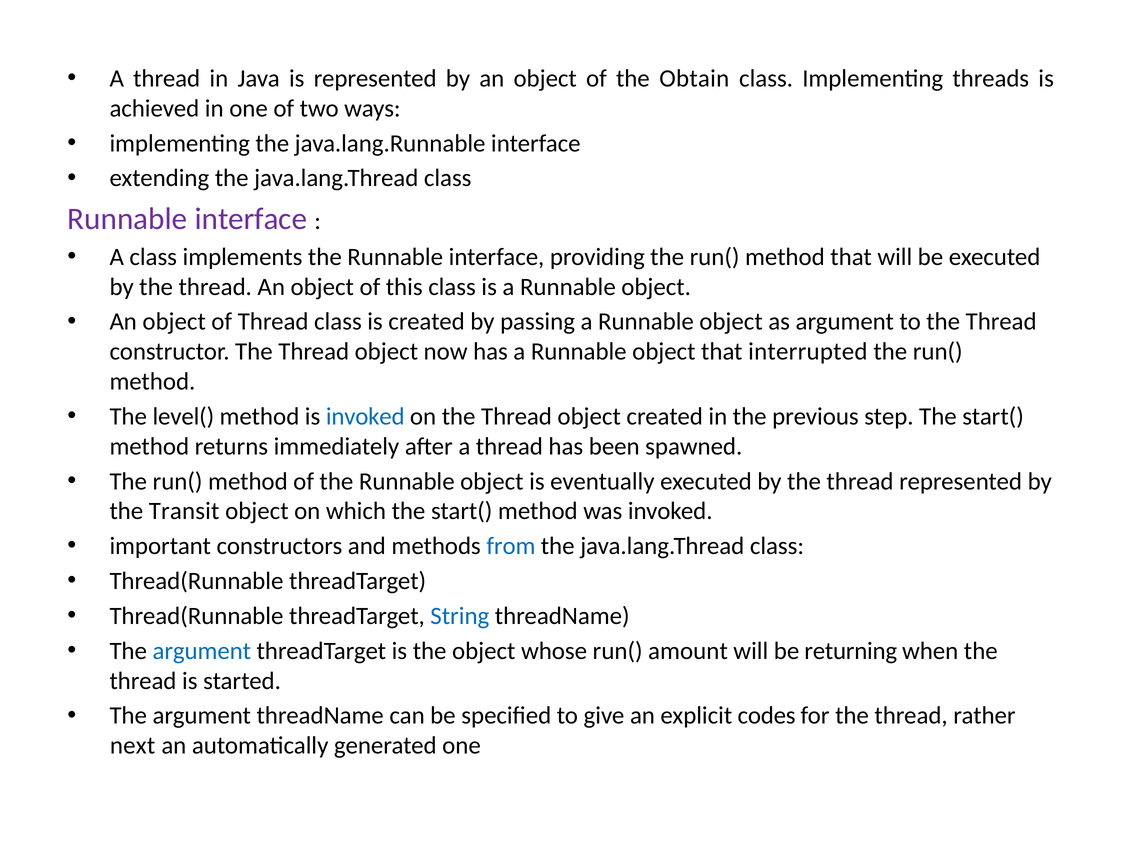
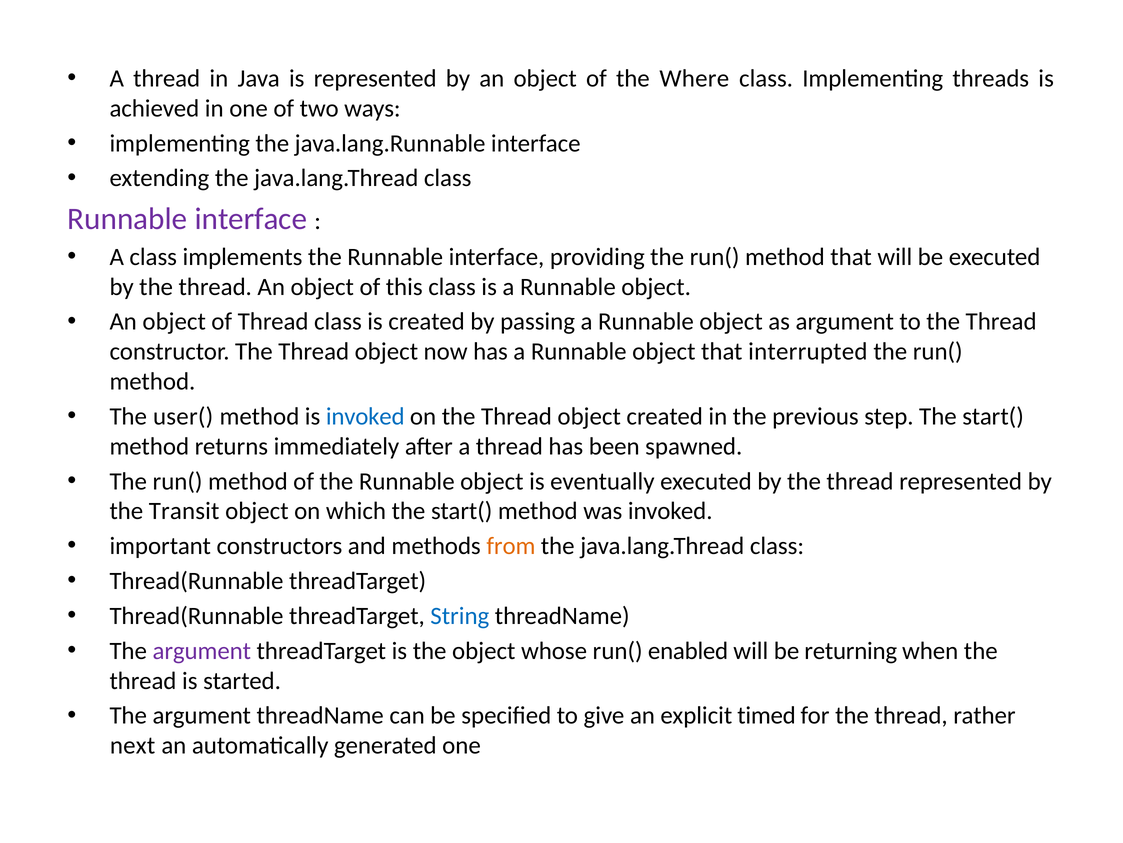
Obtain: Obtain -> Where (694, 78)
level(: level( -> user( (183, 416)
from colour: blue -> orange (511, 546)
argument colour: blue -> purple (202, 650)
amount: amount -> enabled (688, 650)
codes: codes -> timed (767, 715)
